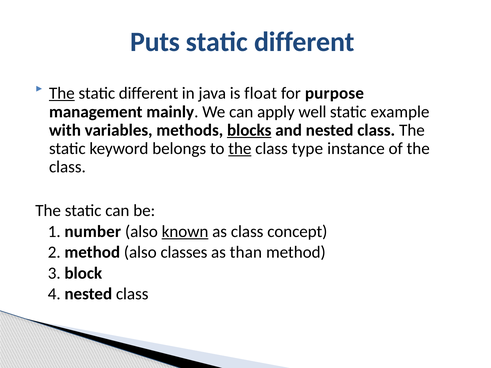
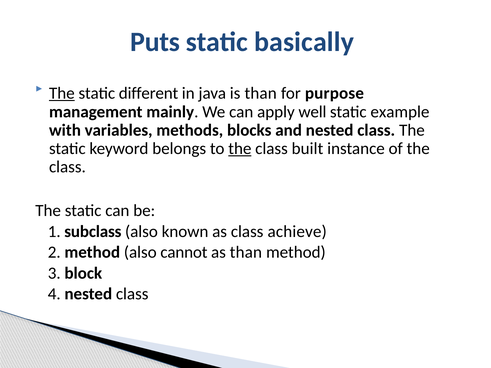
different: different -> basically (304, 42)
is float: float -> than (261, 93)
blocks underline: present -> none (249, 130)
type: type -> built (307, 149)
number: number -> subclass (93, 232)
known underline: present -> none (185, 232)
concept: concept -> achieve (297, 232)
classes: classes -> cannot (184, 252)
